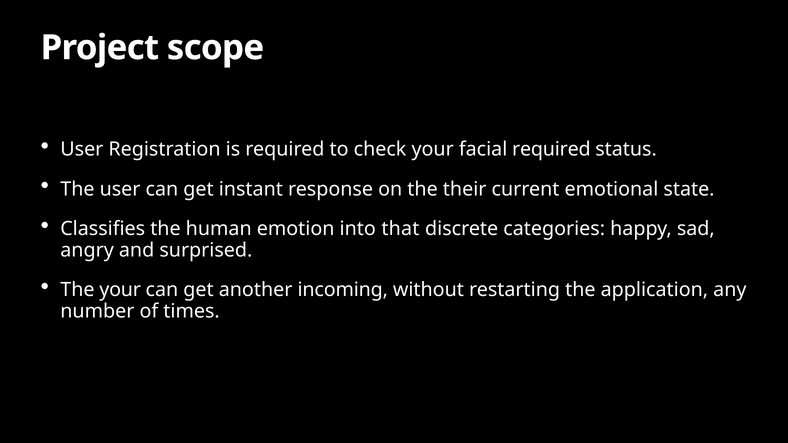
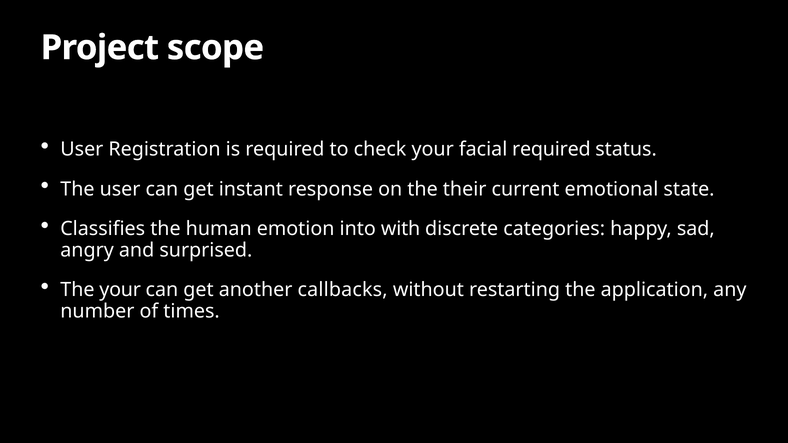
that: that -> with (401, 229)
incoming: incoming -> callbacks (343, 290)
